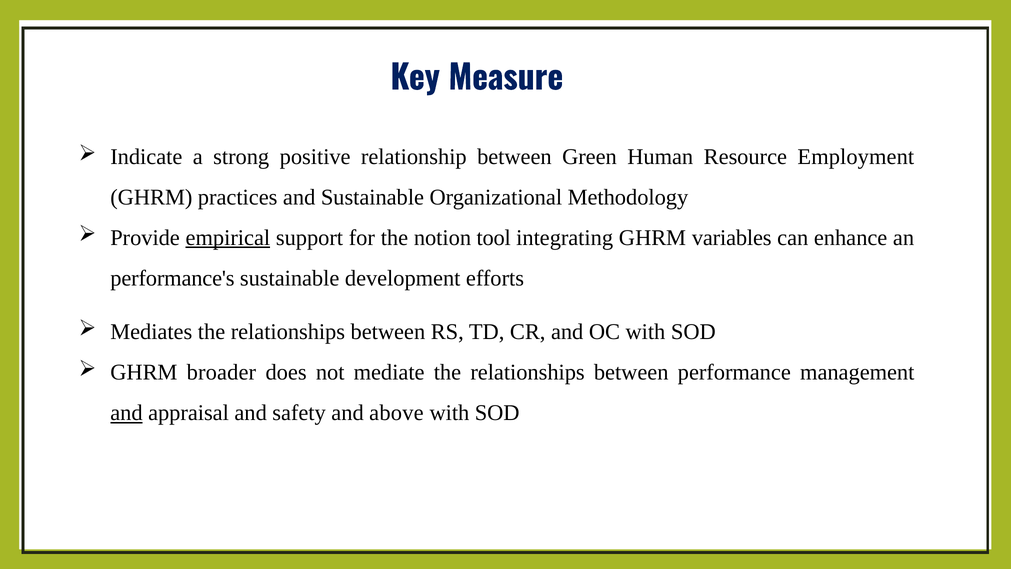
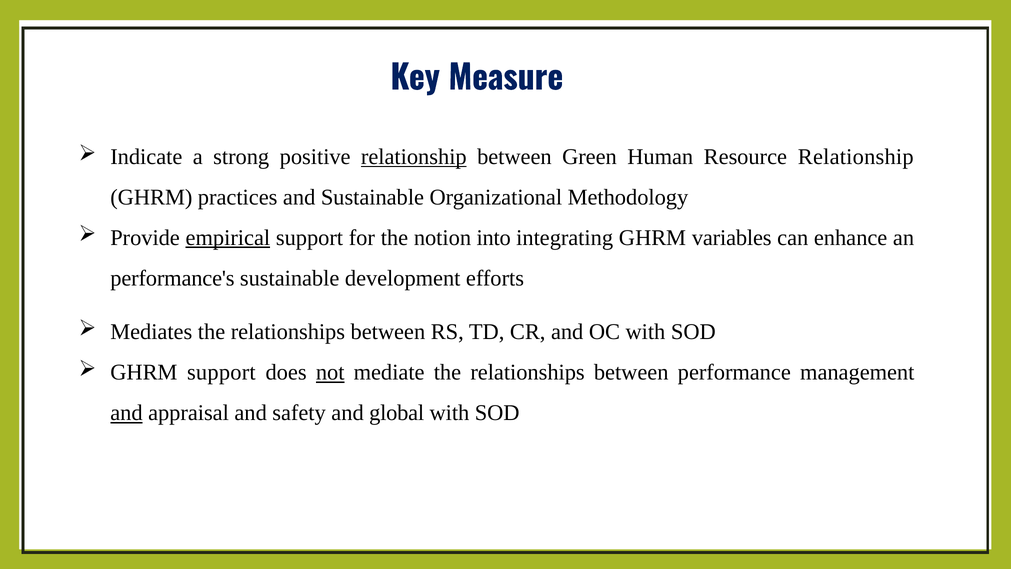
relationship underline: none -> present (414, 157)
Resource Employment: Employment -> Relationship (856, 157)
tool: tool -> into (494, 238)
GHRM broader: broader -> support (221, 372)
not underline: none -> present (330, 372)
above: above -> global (397, 413)
